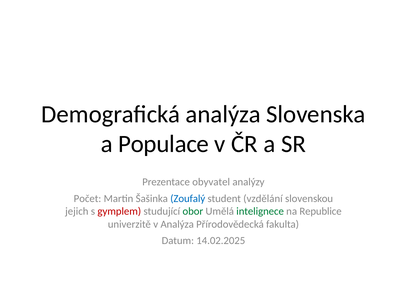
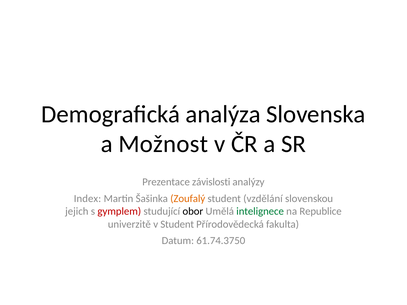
Populace: Populace -> Možnost (163, 144)
obyvatel: obyvatel -> závislosti (211, 182)
Počet: Počet -> Index (87, 199)
Zoufalý colour: blue -> orange (188, 199)
obor colour: green -> black (193, 212)
v Analýza: Analýza -> Student (177, 224)
14.02.2025: 14.02.2025 -> 61.74.3750 (221, 241)
